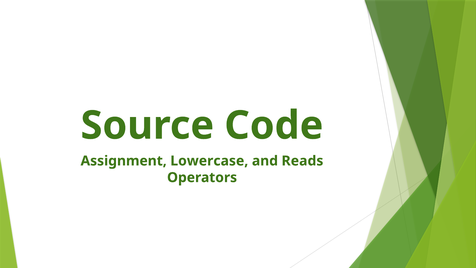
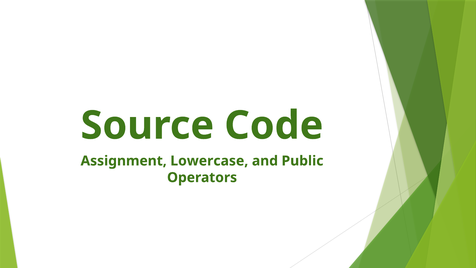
Reads: Reads -> Public (302, 161)
